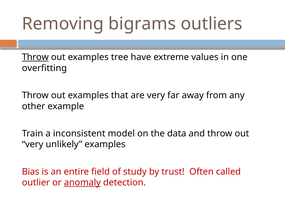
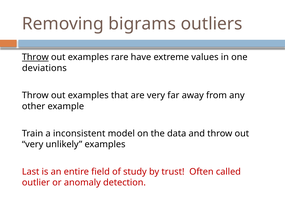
tree: tree -> rare (120, 57)
overfitting: overfitting -> deviations (44, 68)
Bias: Bias -> Last (31, 172)
anomaly underline: present -> none (82, 183)
